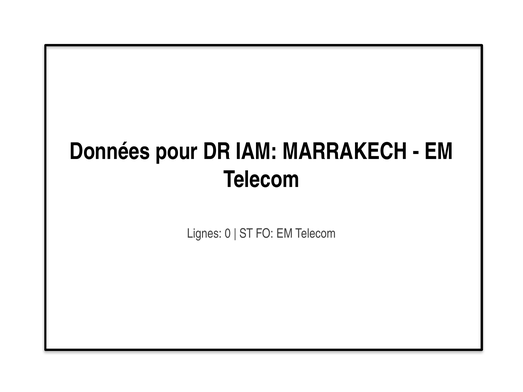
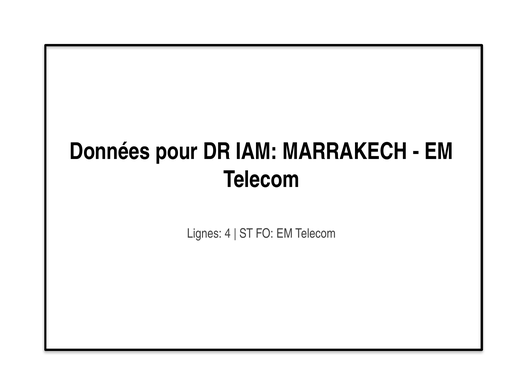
0: 0 -> 4 (228, 234)
